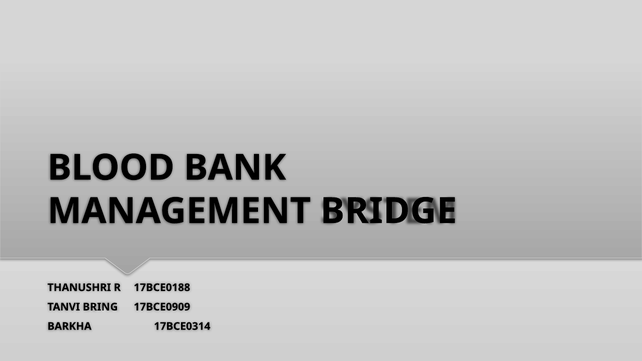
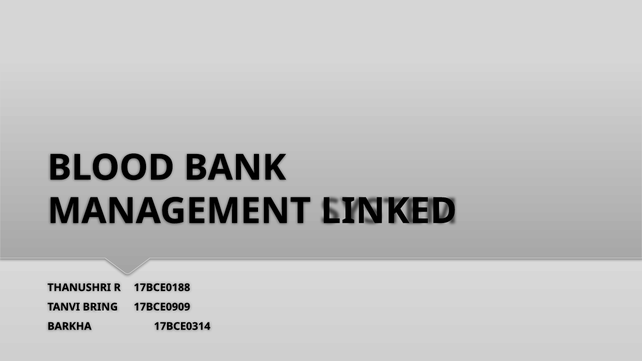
BRIDGE: BRIDGE -> LINKED (389, 211)
